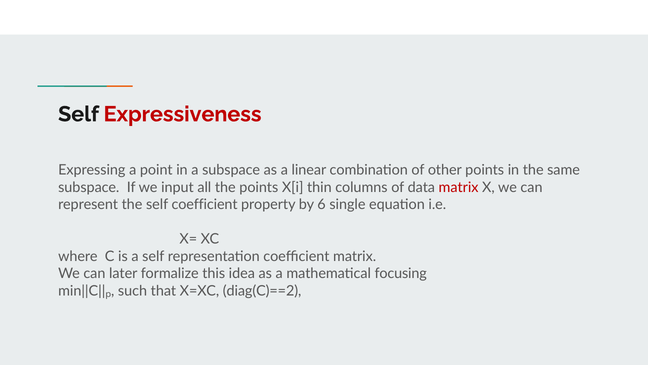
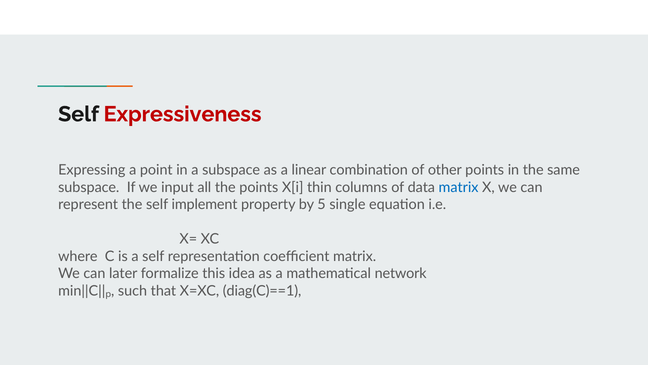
matrix colour: red -> blue (459, 187)
self coefficient: coefficient -> implement (205, 204)
6: 6 -> 5 (322, 204)
focusing: focusing -> network (401, 273)
diag(C)==2: diag(C)==2 -> diag(C)==1 (262, 291)
